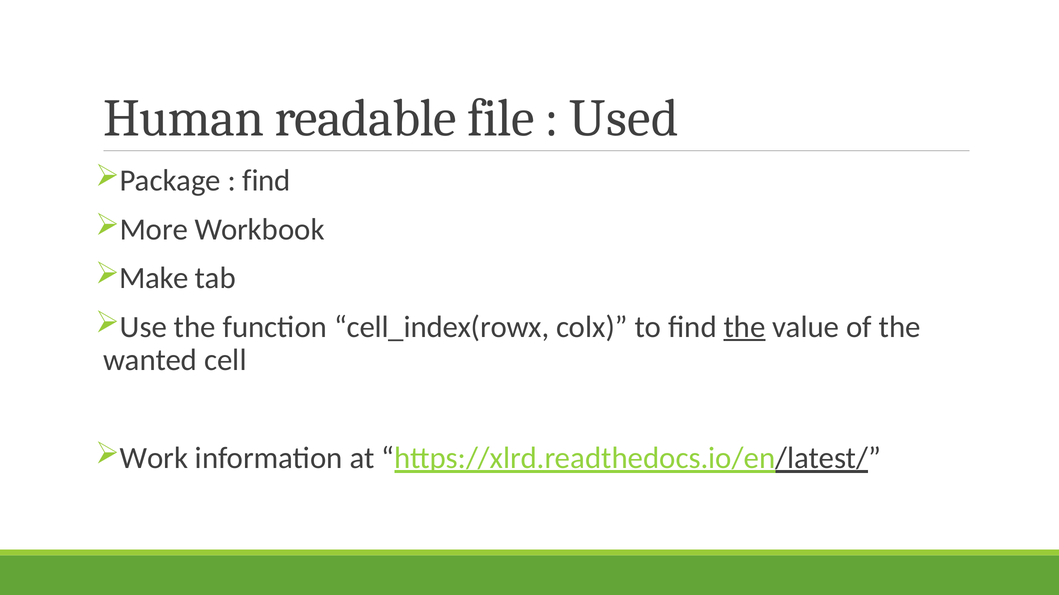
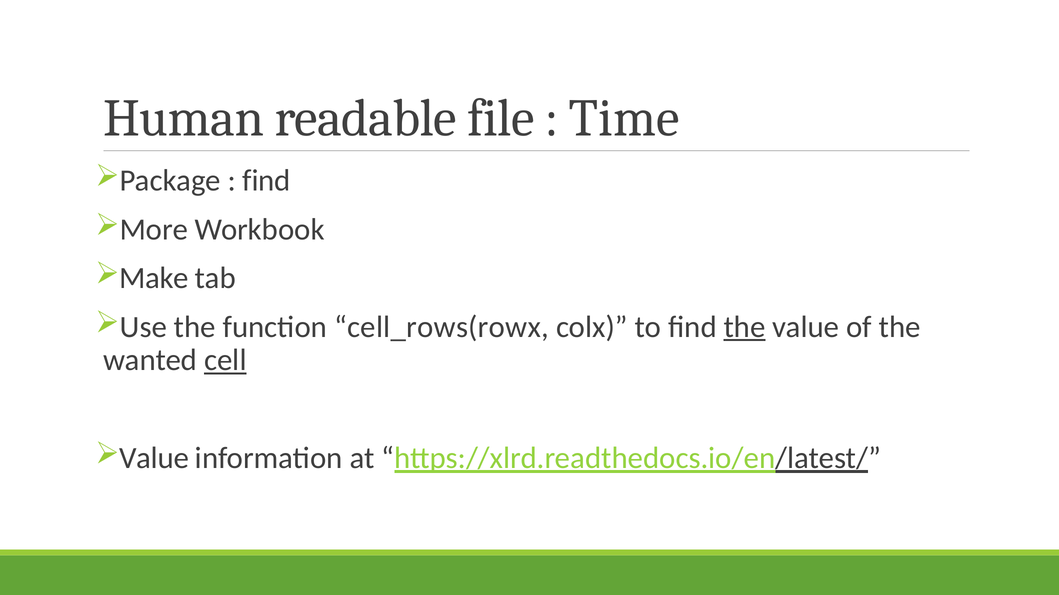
Used: Used -> Time (624, 119)
cell_index(rowx: cell_index(rowx -> cell_rows(rowx (442, 327)
cell underline: none -> present (225, 361)
Work: Work -> Value (154, 459)
